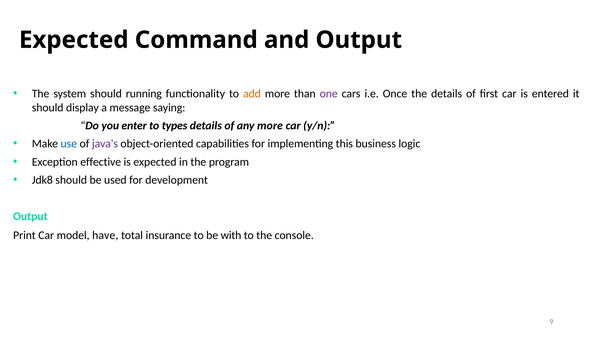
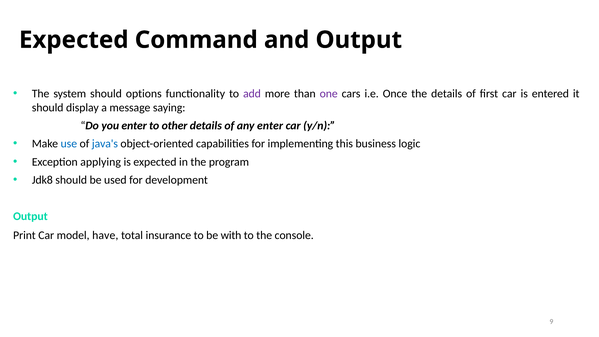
running: running -> options (144, 94)
add colour: orange -> purple (252, 94)
types: types -> other (175, 126)
any more: more -> enter (270, 126)
java's colour: purple -> blue (105, 144)
effective: effective -> applying (101, 162)
